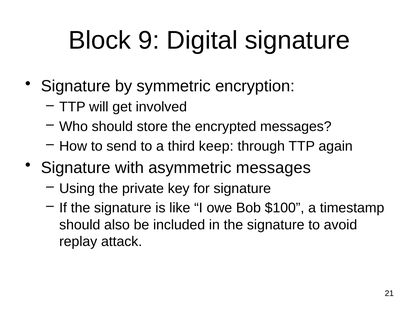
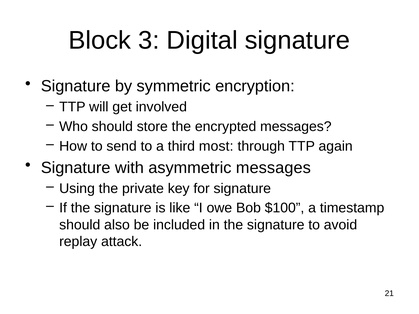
9: 9 -> 3 (149, 41)
keep: keep -> most (216, 146)
